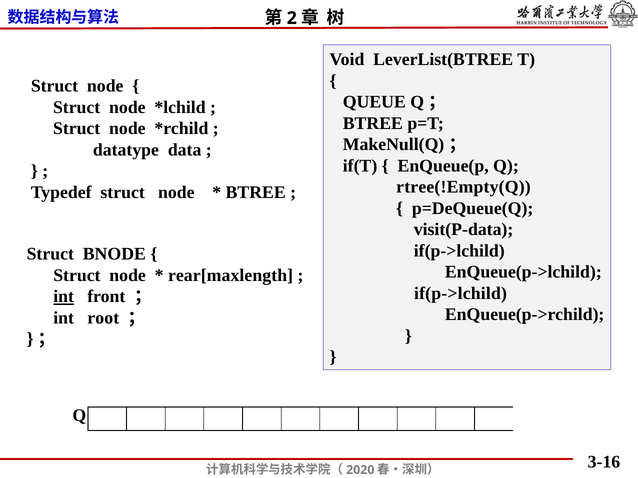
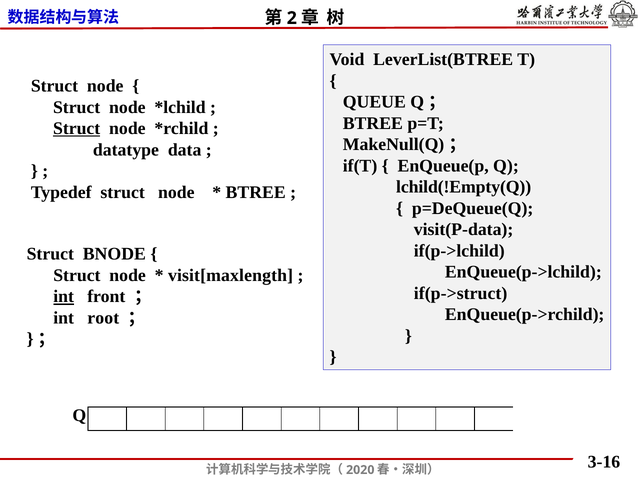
Struct underline: none -> present (77, 129)
rtree(!Empty(Q: rtree(!Empty(Q -> lchild(!Empty(Q (464, 187)
rear[maxlength: rear[maxlength -> visit[maxlength (231, 276)
if(p->lchild: if(p->lchild -> if(p->struct (461, 294)
